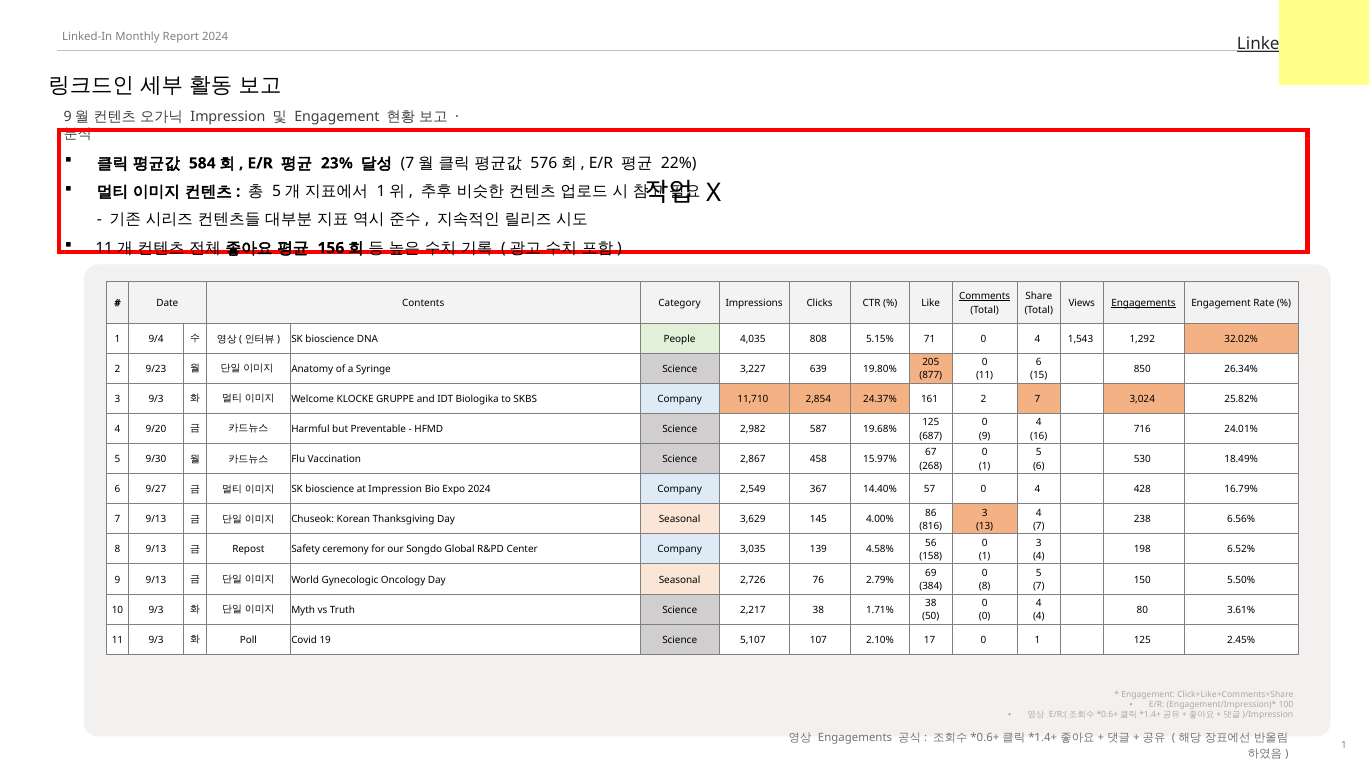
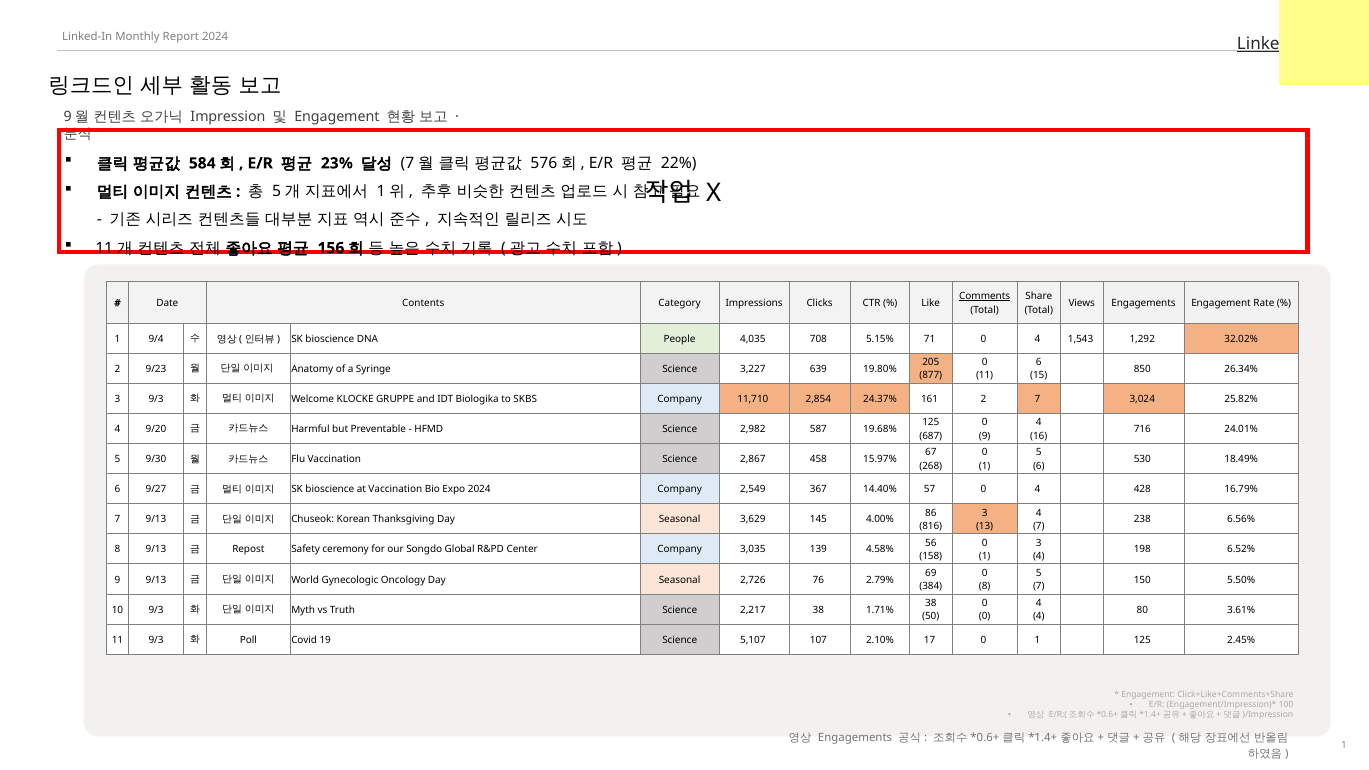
Engagements underline: present -> none (1144, 303)
808: 808 -> 708 (818, 339)
at Impression: Impression -> Vaccination (395, 489)
